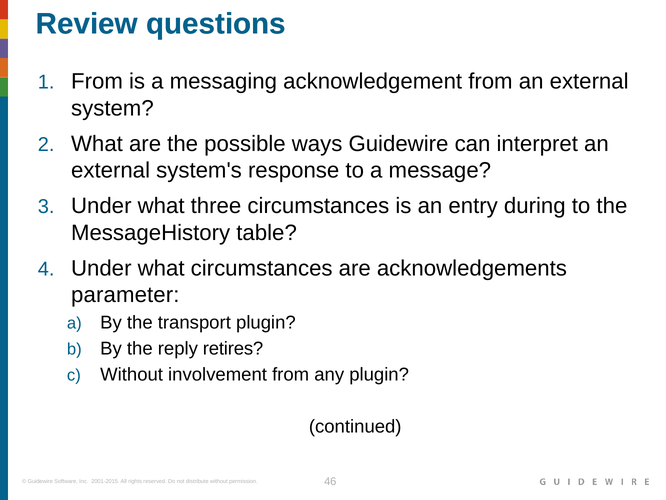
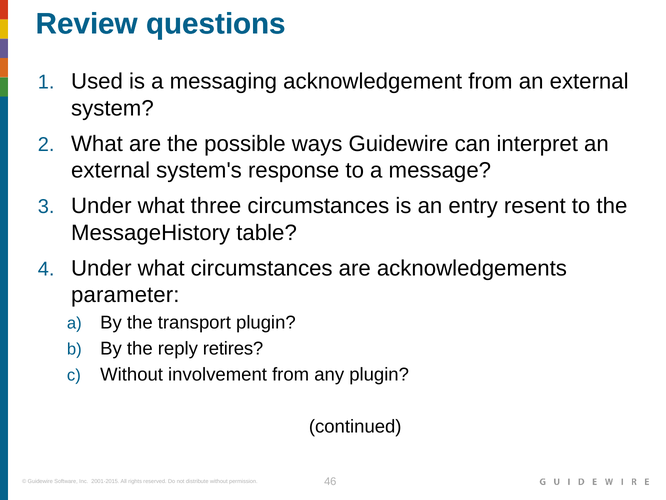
From: From -> Used (97, 81)
during: during -> resent (535, 206)
